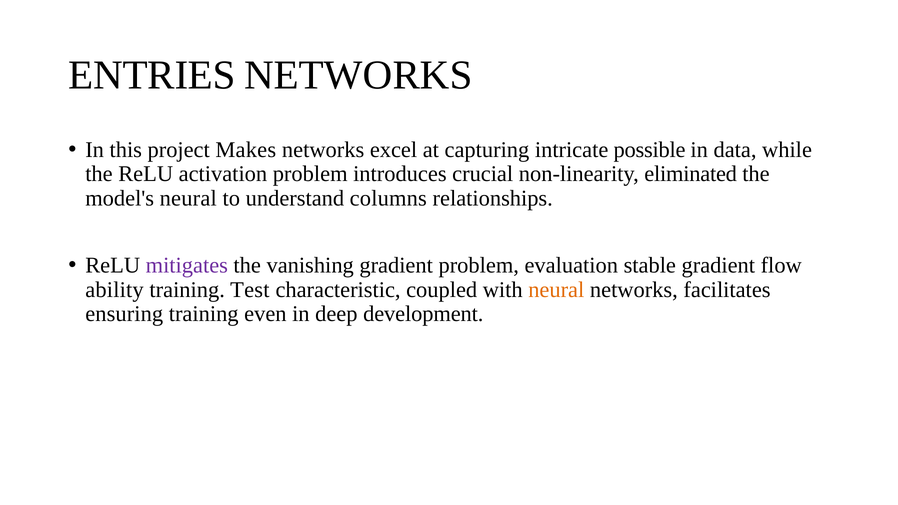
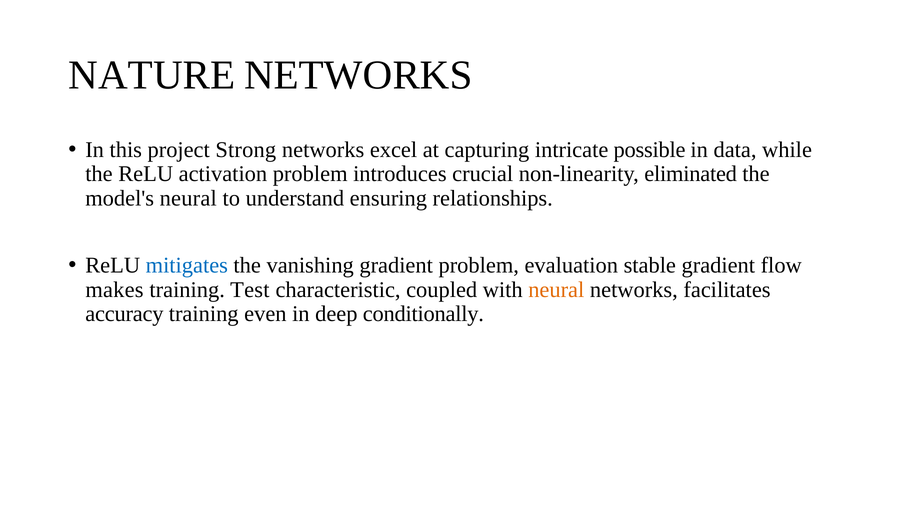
ENTRIES: ENTRIES -> NATURE (152, 75)
Makes: Makes -> Strong (246, 150)
columns: columns -> ensuring (388, 198)
mitigates colour: purple -> blue (187, 265)
ability: ability -> makes (114, 290)
ensuring: ensuring -> accuracy (124, 314)
development: development -> conditionally (423, 314)
